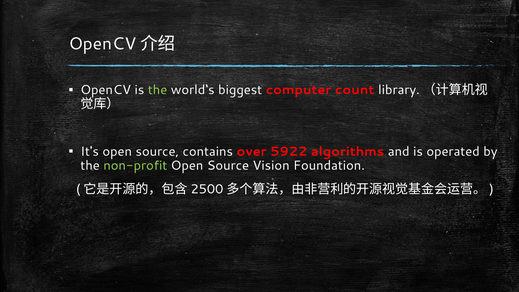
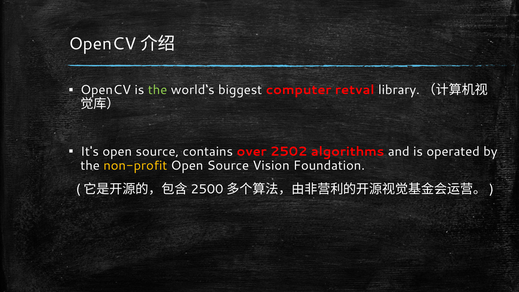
count: count -> retval (355, 90)
5922: 5922 -> 2502 (289, 152)
non-profit colour: light green -> yellow (135, 166)
